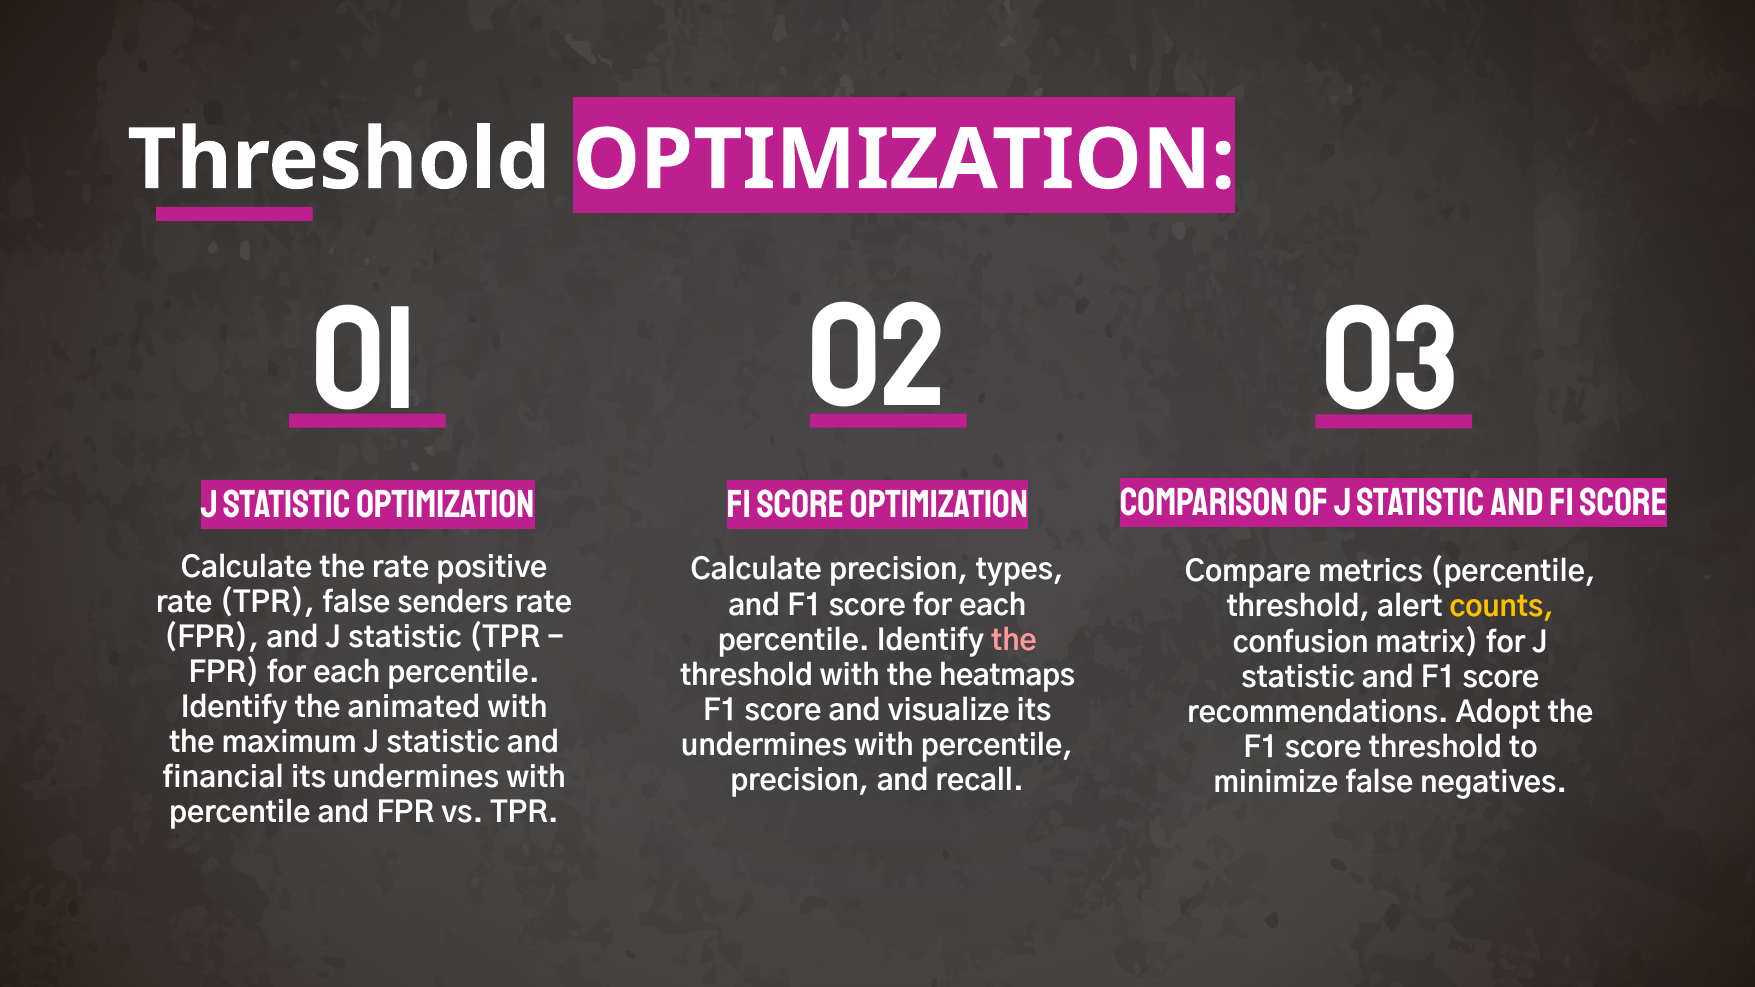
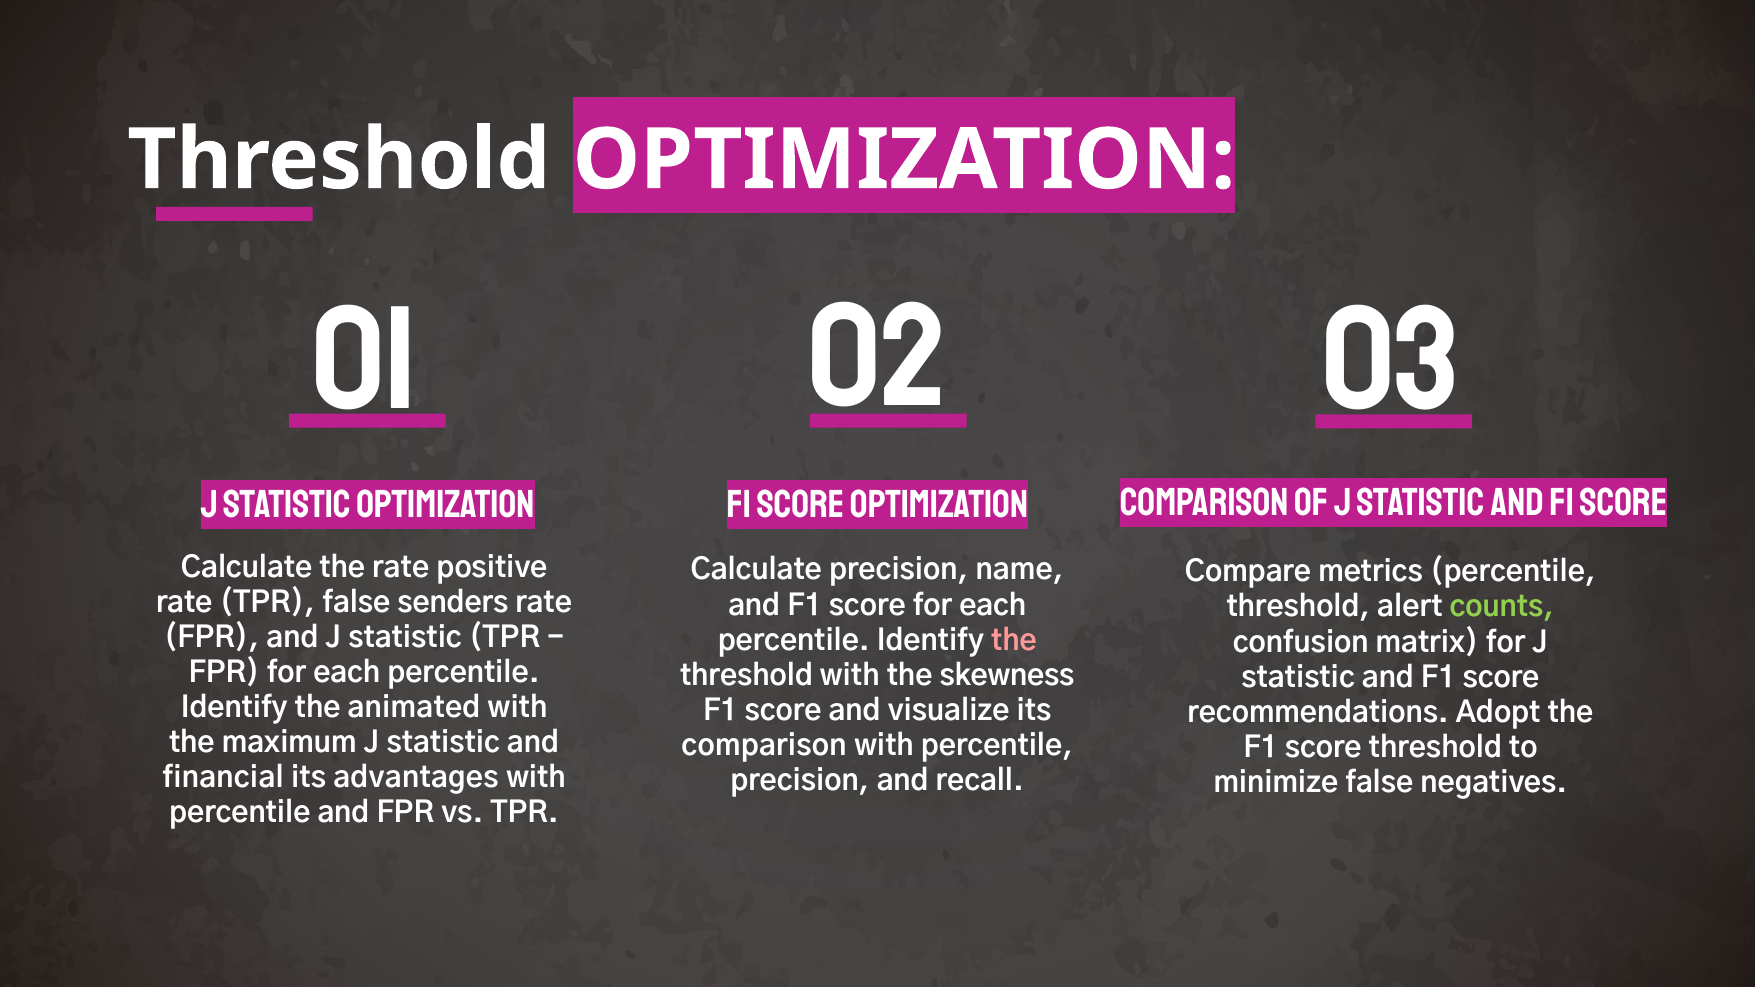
types: types -> name (1020, 570)
counts colour: yellow -> light green (1502, 607)
heatmaps: heatmaps -> skewness (1007, 676)
undermines: undermines -> comparison (764, 746)
undermines: undermines -> advantages (416, 778)
